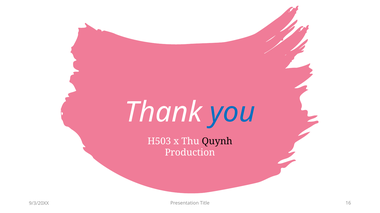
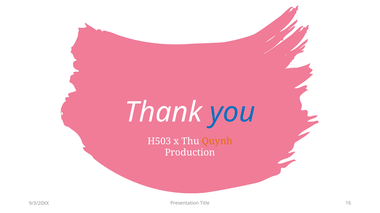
Quynh colour: black -> orange (217, 142)
